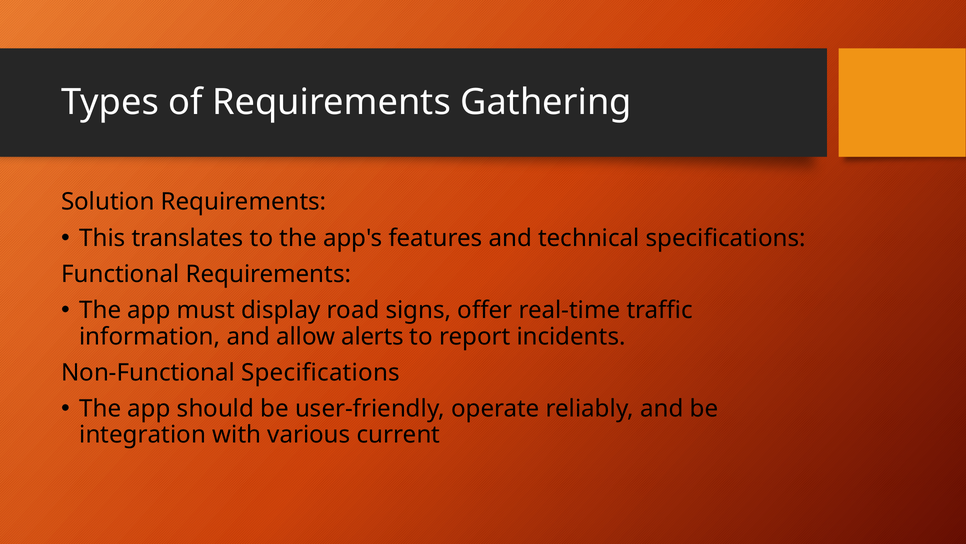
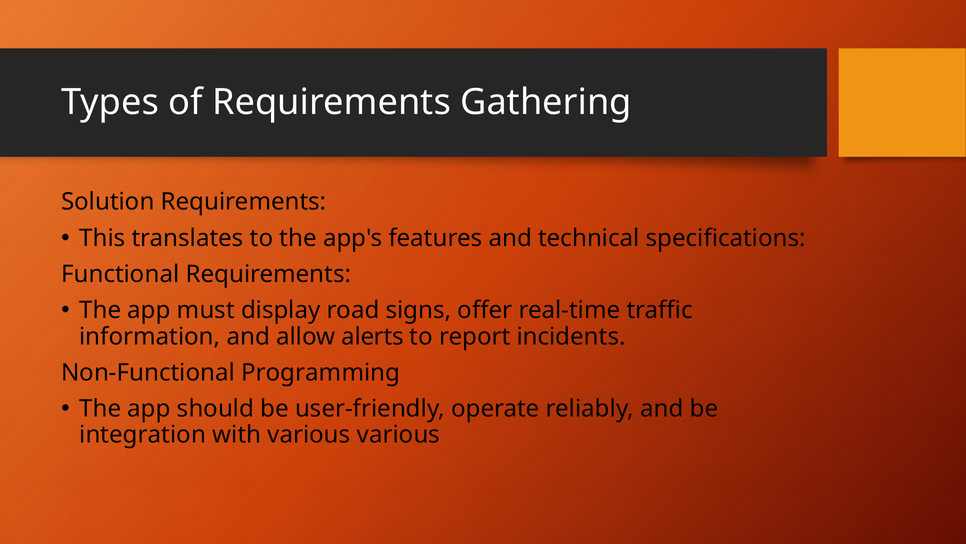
Non-Functional Specifications: Specifications -> Programming (321, 372)
various current: current -> various (398, 435)
